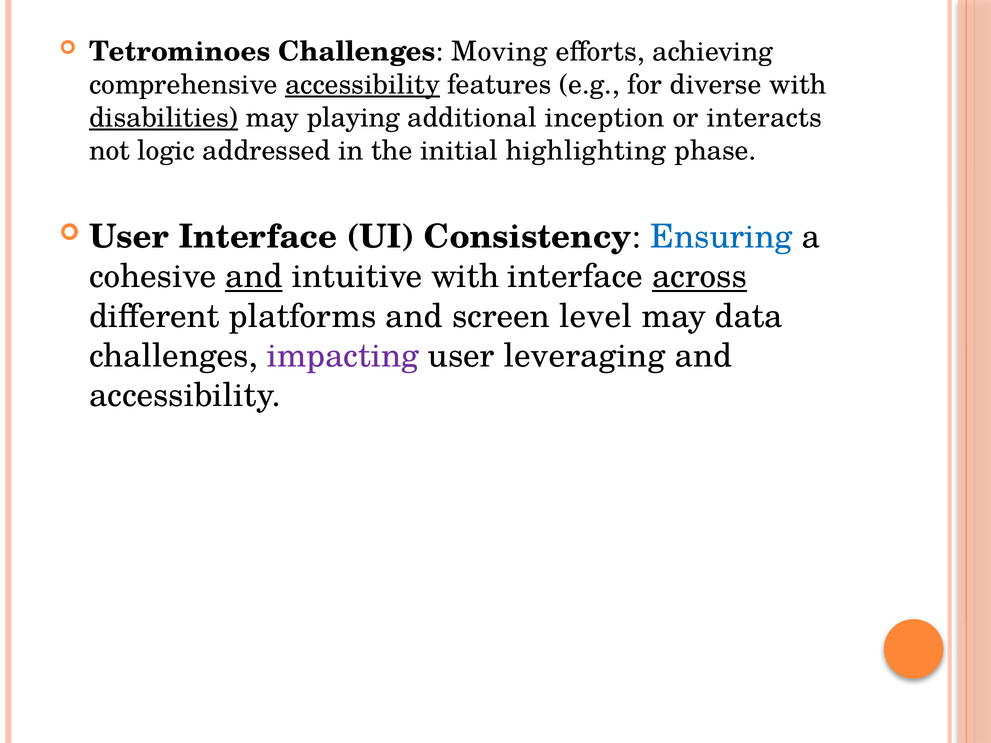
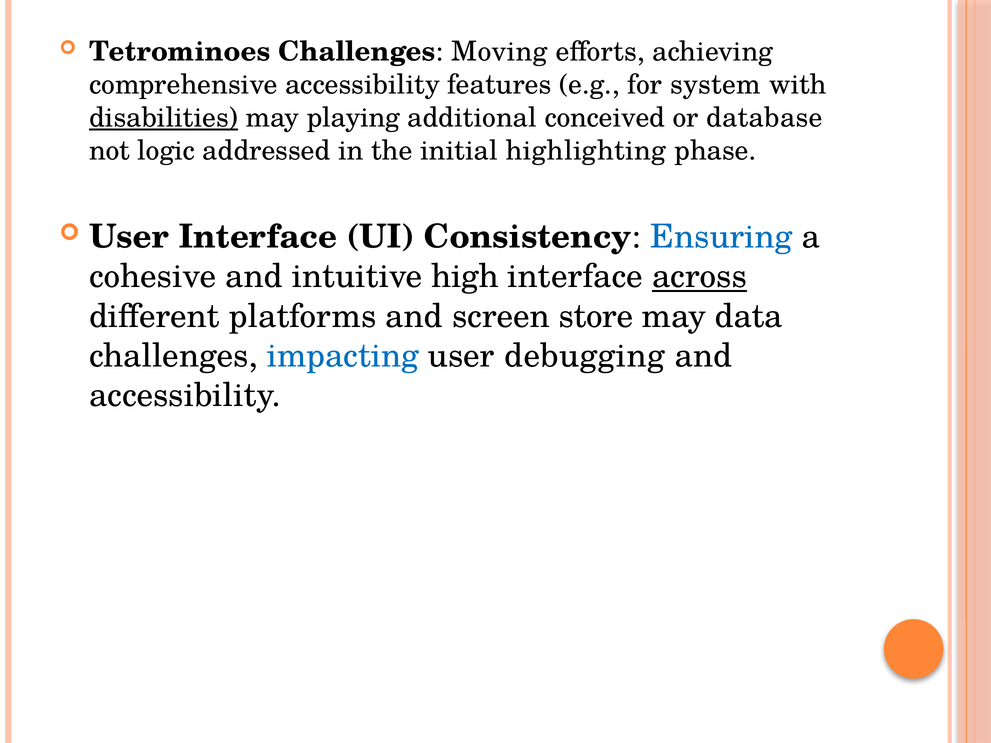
accessibility underline: present -> none (362, 85)
diverse: diverse -> system (715, 85)
inception: inception -> conceived (605, 118)
interacts: interacts -> database (764, 118)
and underline: present -> none (254, 277)
intuitive with: with -> high (465, 277)
level: level -> store (596, 316)
impacting colour: purple -> blue (343, 356)
leveraging: leveraging -> debugging (585, 356)
